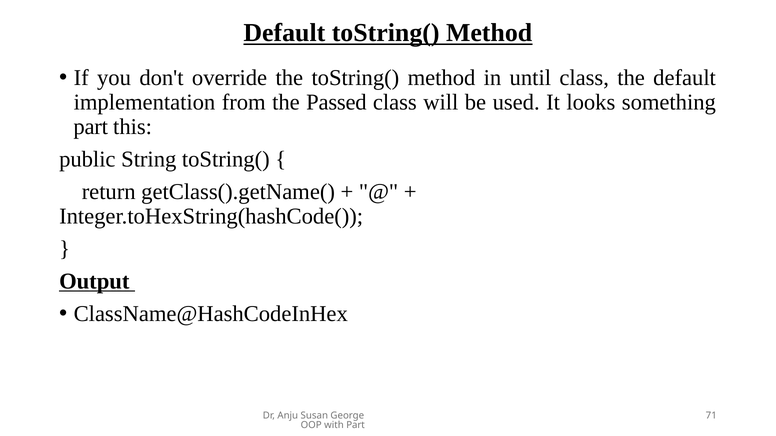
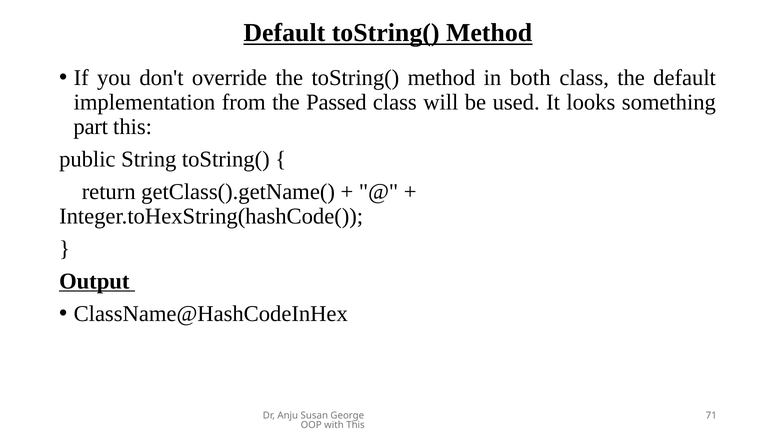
until: until -> both (530, 78)
with Part: Part -> This (356, 426)
